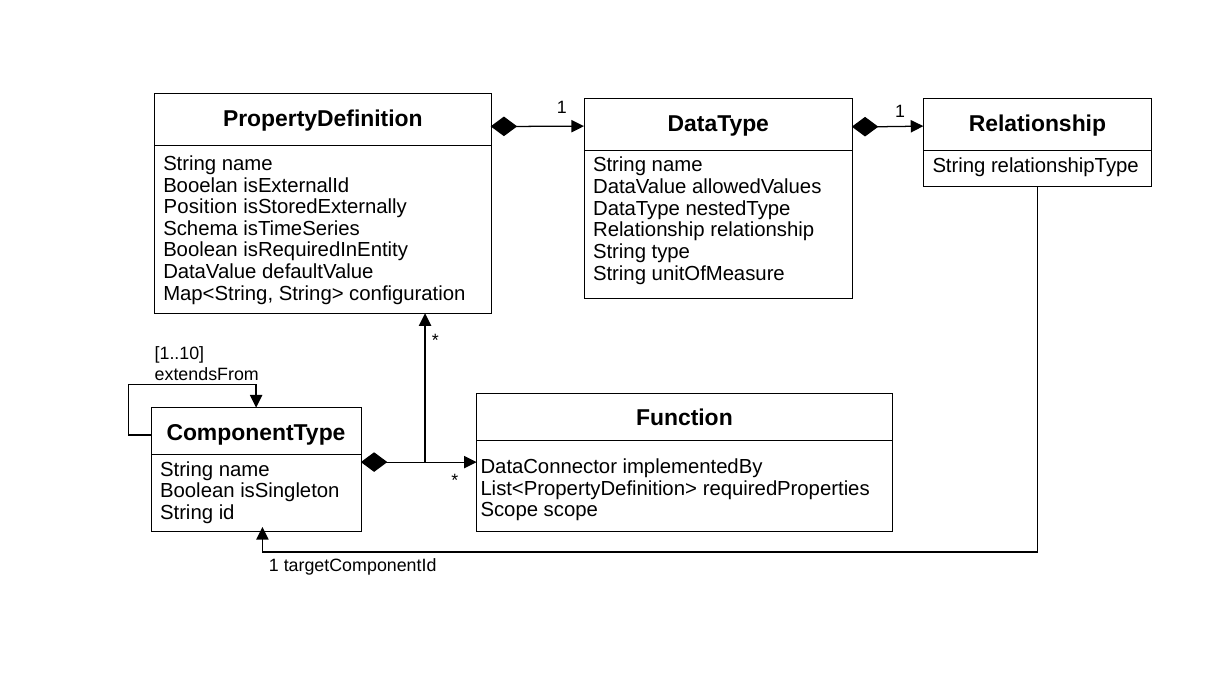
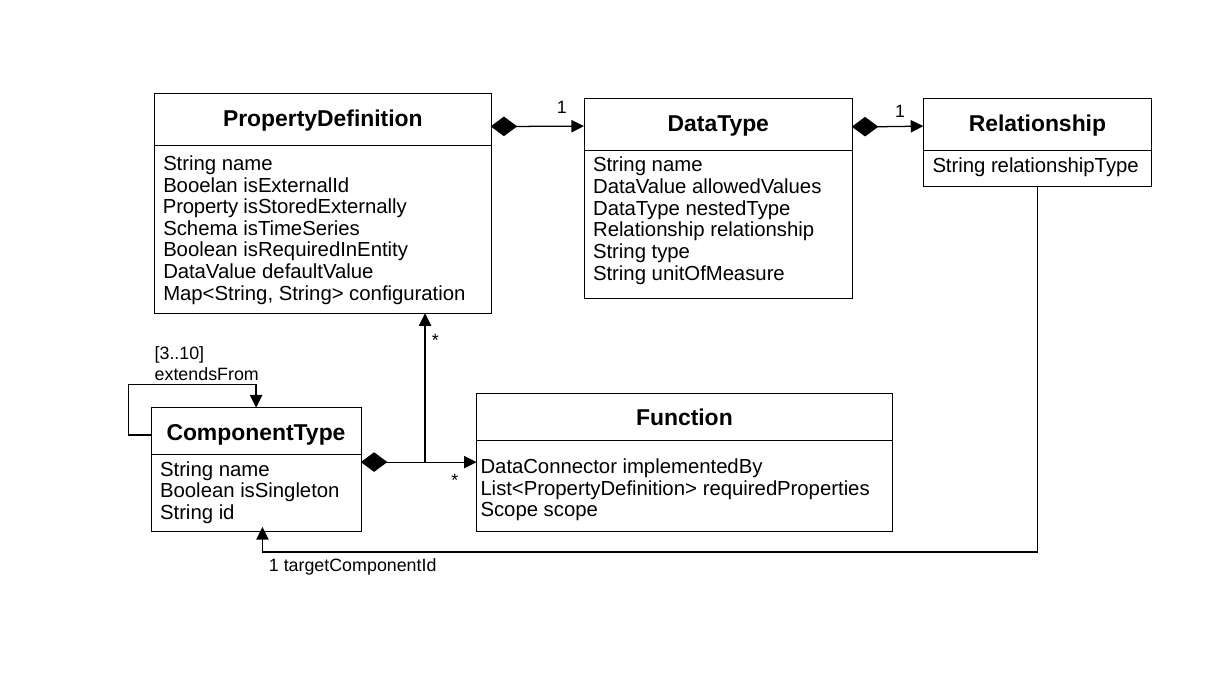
Position: Position -> Property (201, 207)
1..10: 1..10 -> 3..10 (179, 354)
